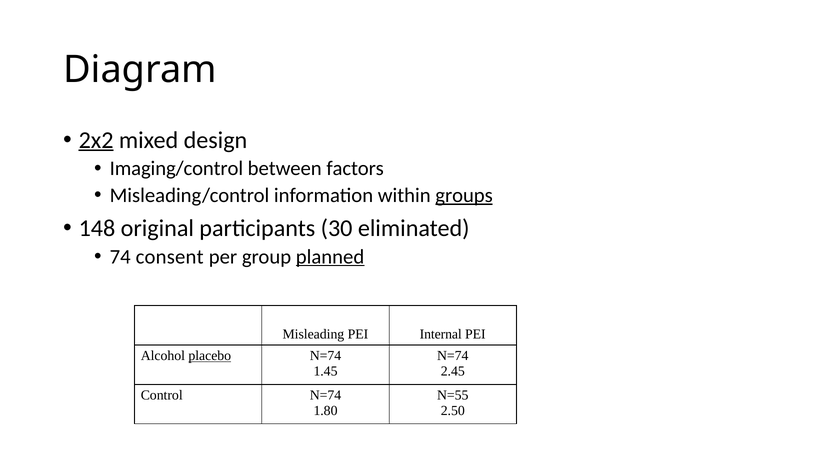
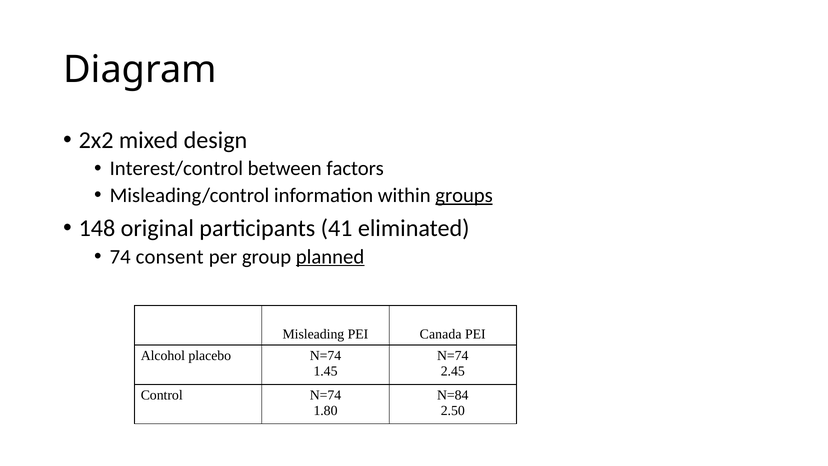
2x2 underline: present -> none (96, 140)
Imaging/control: Imaging/control -> Interest/control (176, 169)
30: 30 -> 41 (337, 228)
Internal: Internal -> Canada (441, 334)
placebo underline: present -> none (210, 356)
N=55: N=55 -> N=84 (453, 395)
